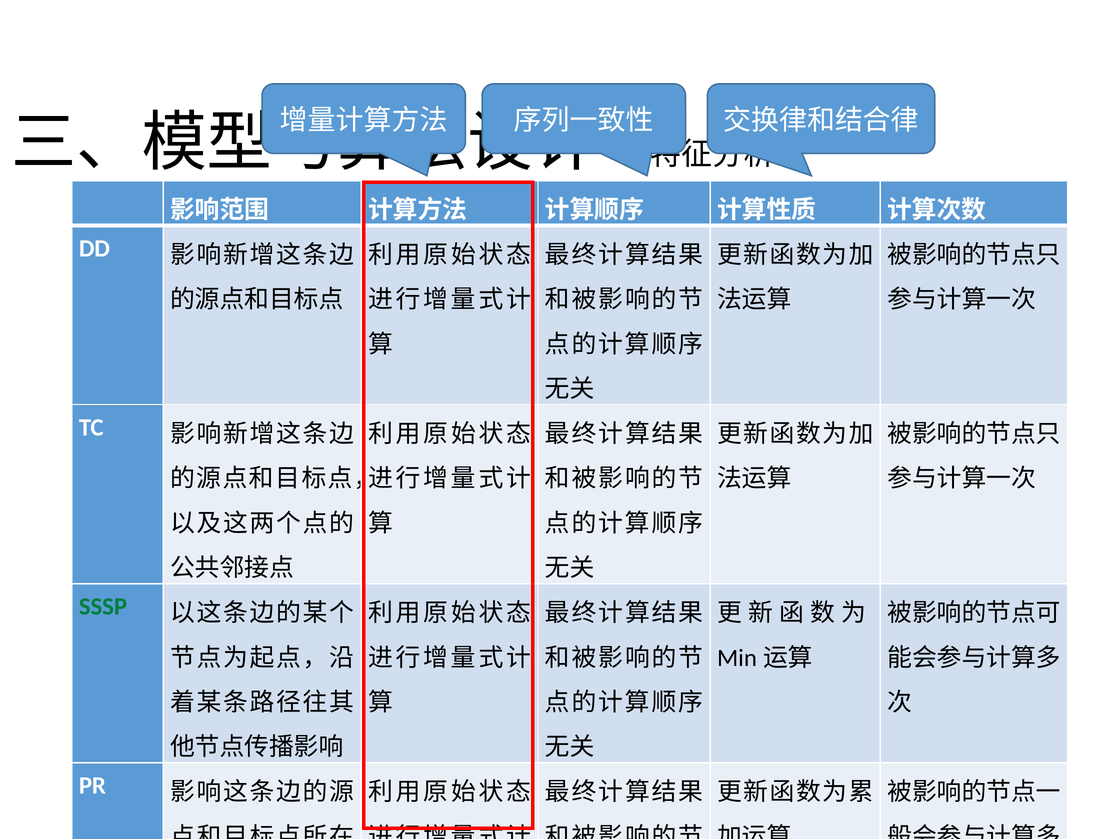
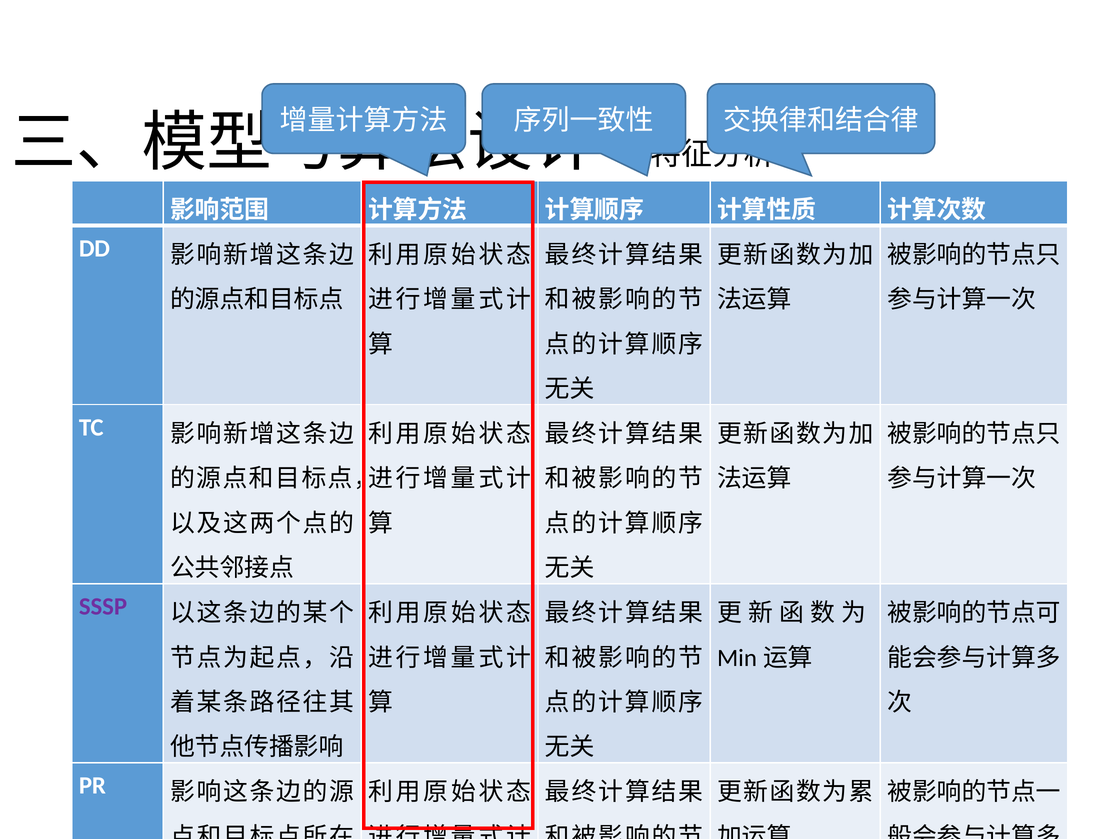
SSSP colour: green -> purple (103, 606)
